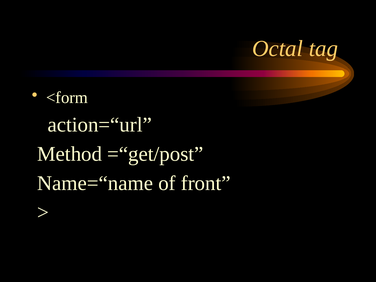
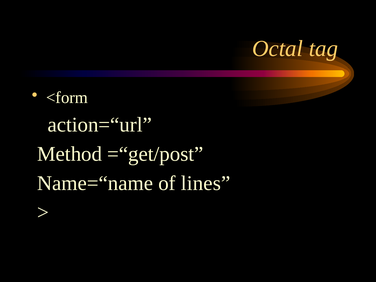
front: front -> lines (206, 183)
